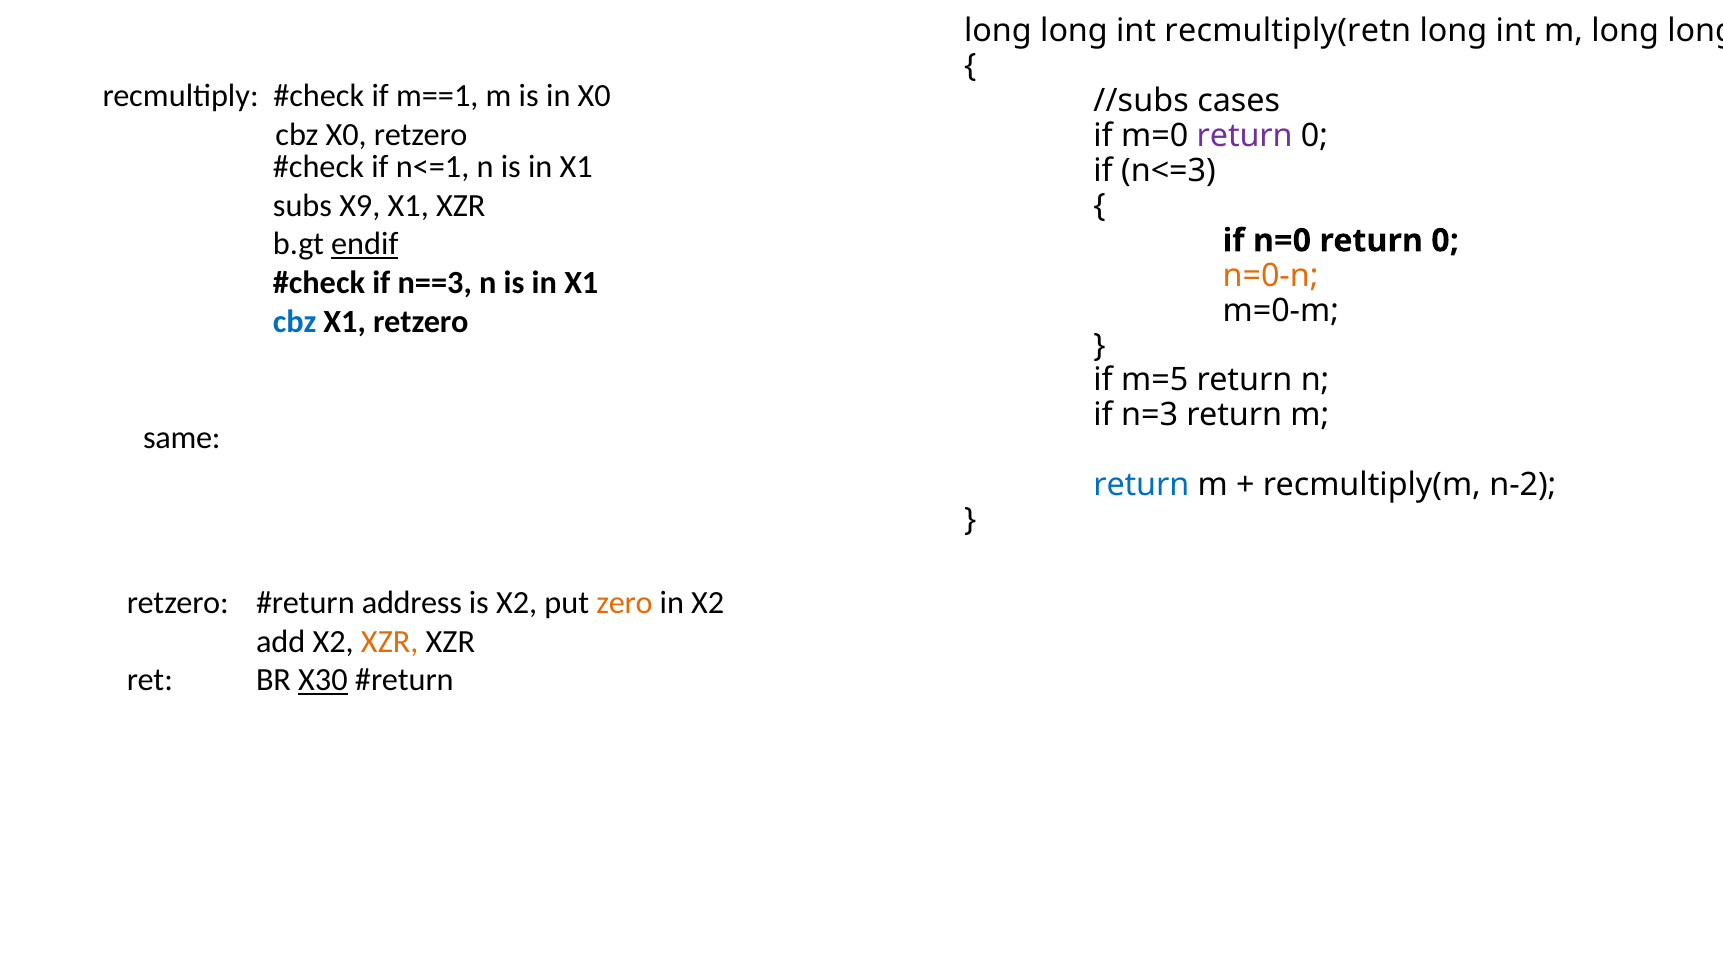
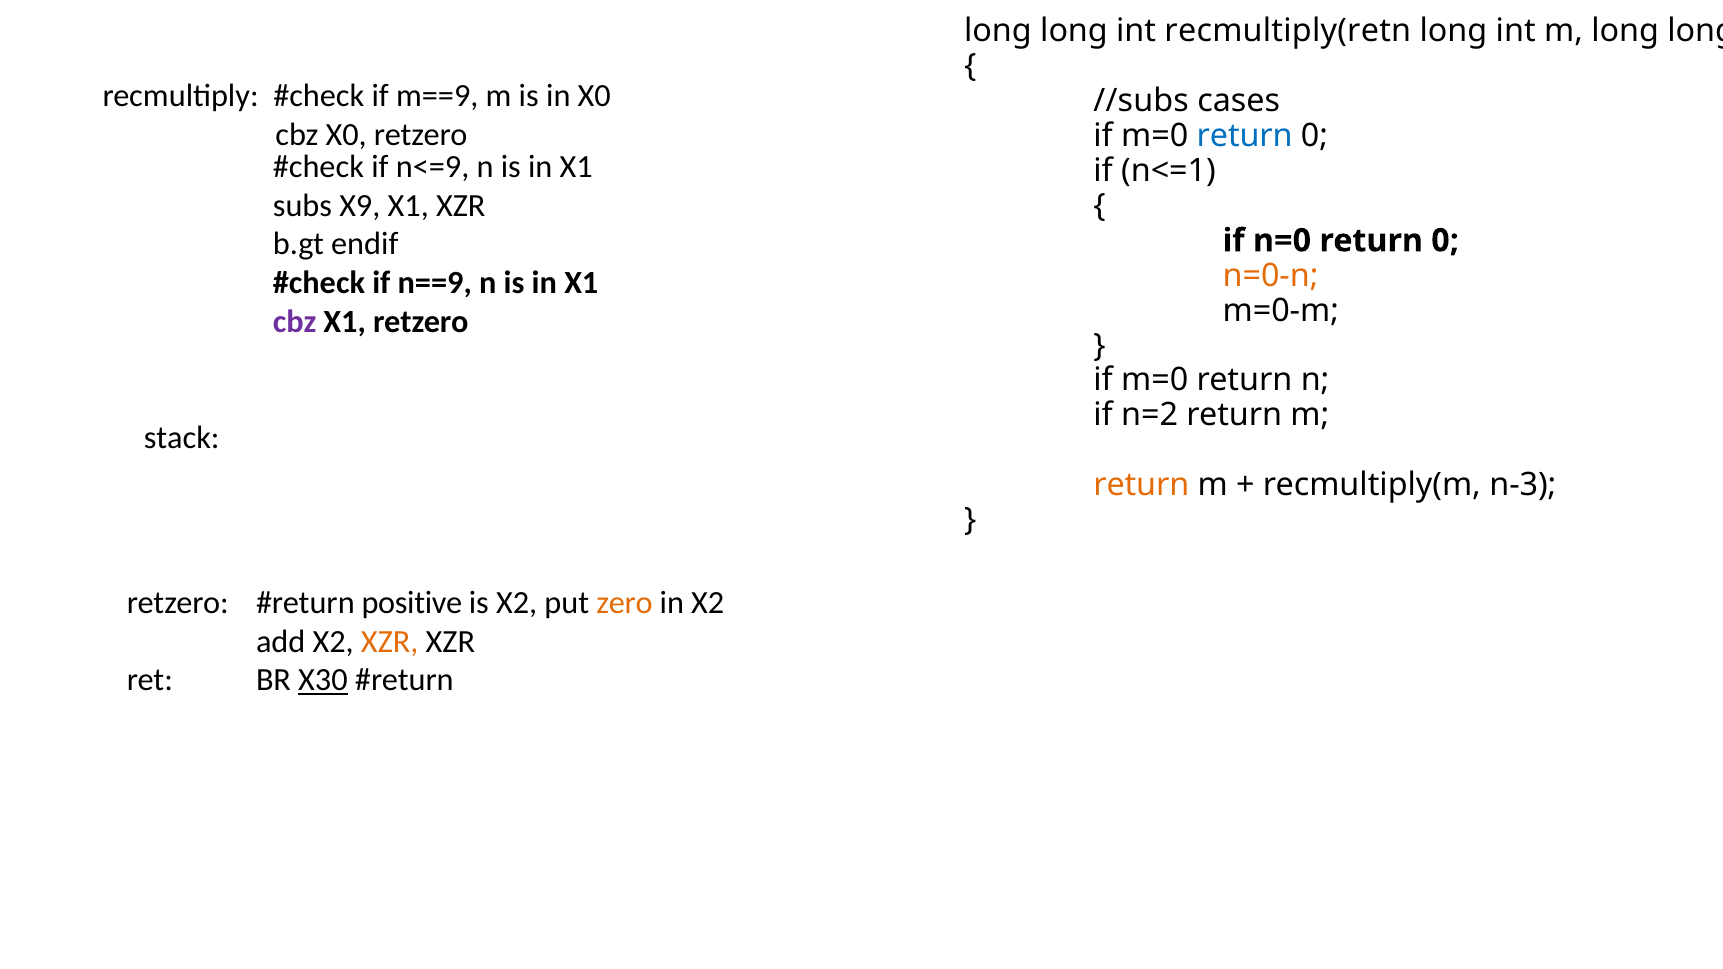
m==1: m==1 -> m==9 (437, 96)
return colour: purple -> blue (1245, 136)
n<=1: n<=1 -> n<=9 (433, 167)
n<=3: n<=3 -> n<=1 (1168, 171)
endif underline: present -> none (365, 244)
n==3: n==3 -> n==9 (435, 283)
cbz colour: blue -> purple (295, 322)
m=5: m=5 -> m=0 (1155, 380)
n=3: n=3 -> n=2 (1150, 415)
same: same -> stack (182, 438)
return colour: blue -> orange (1141, 485)
n-2: n-2 -> n-3 (1523, 485)
address: address -> positive (412, 603)
